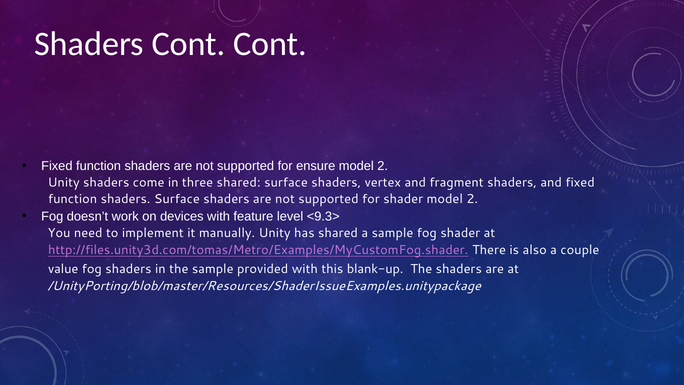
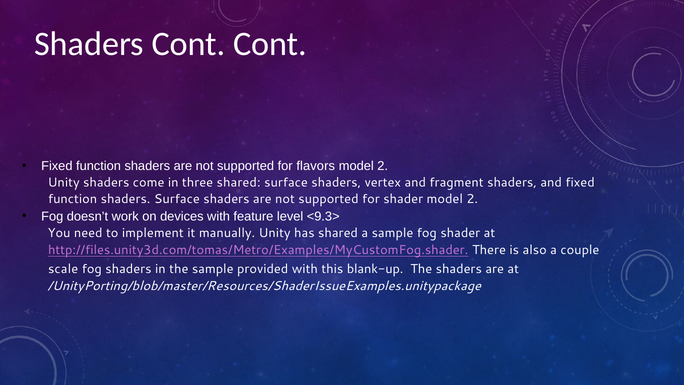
ensure: ensure -> flavors (316, 166)
value: value -> scale (63, 269)
